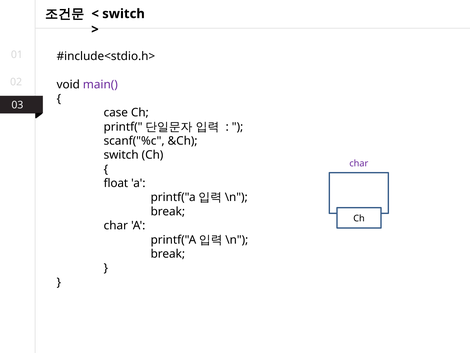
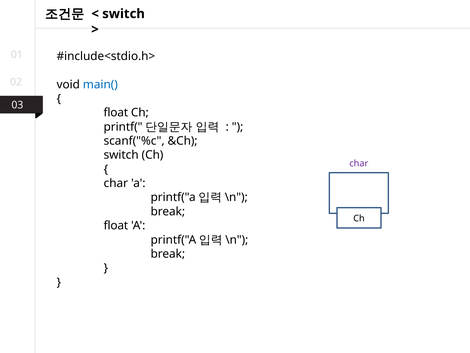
main( colour: purple -> blue (100, 84)
case: case -> float (116, 113)
float: float -> char (116, 183)
char: char -> float (116, 225)
